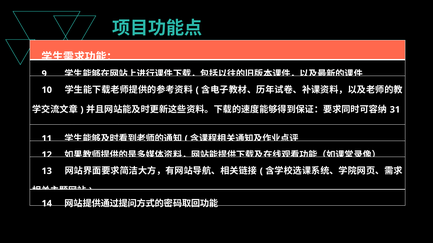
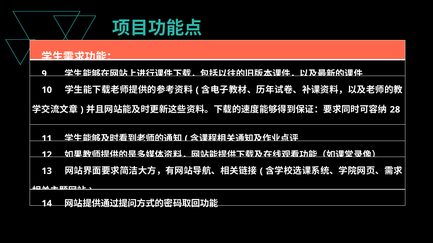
31: 31 -> 28 (395, 110)
